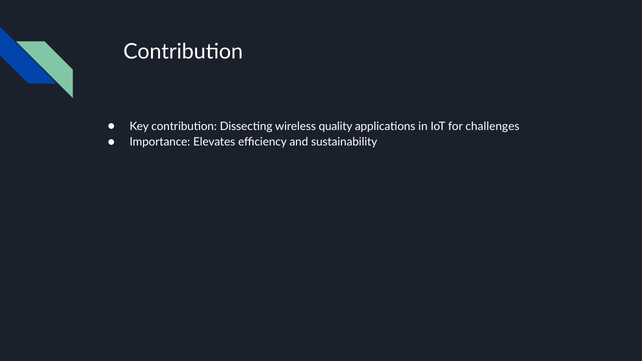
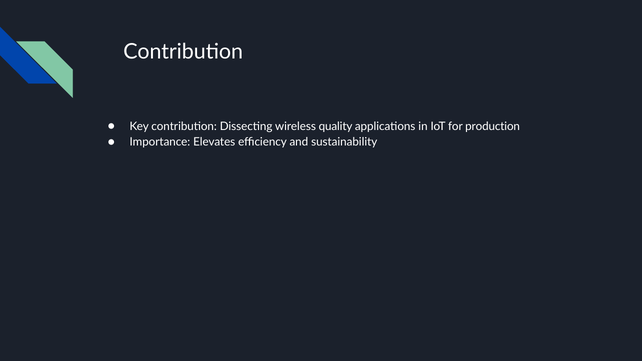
challenges: challenges -> production (493, 126)
